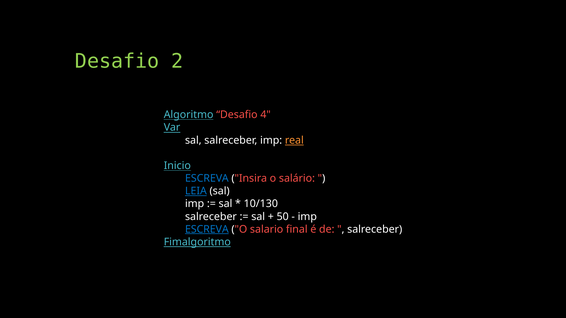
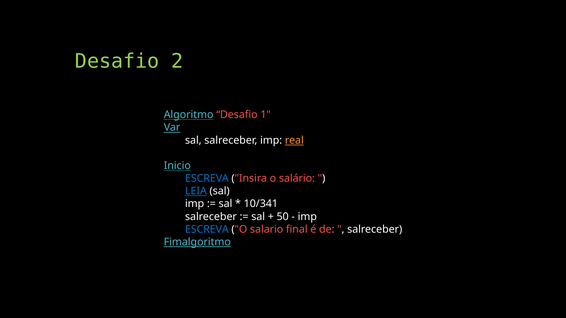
4: 4 -> 1 (266, 115)
10/130: 10/130 -> 10/341 (261, 204)
ESCREVA underline: present -> none (207, 230)
